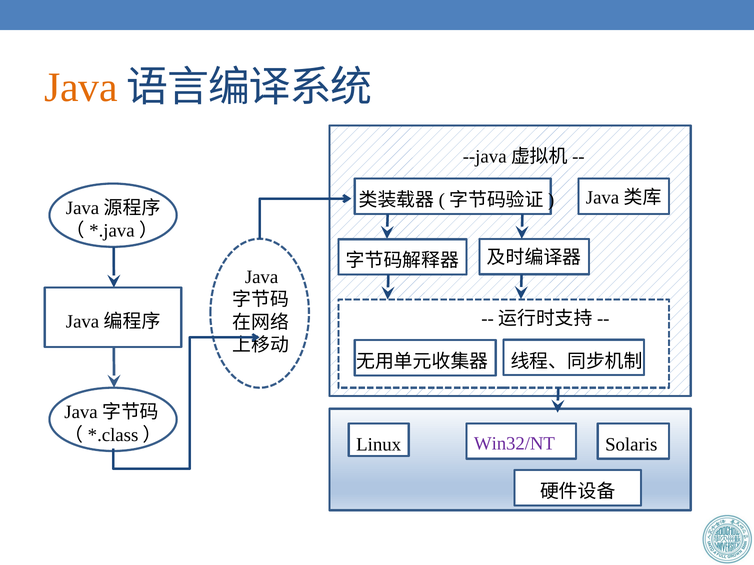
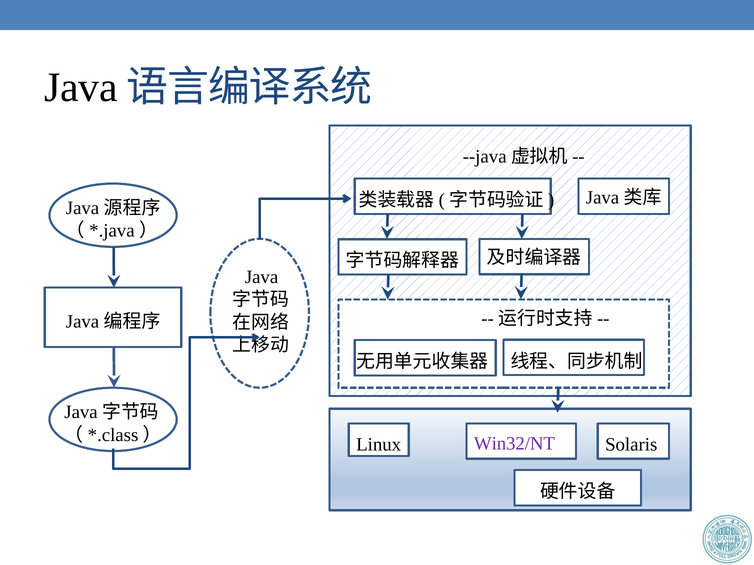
Java colour: orange -> black (81, 88)
